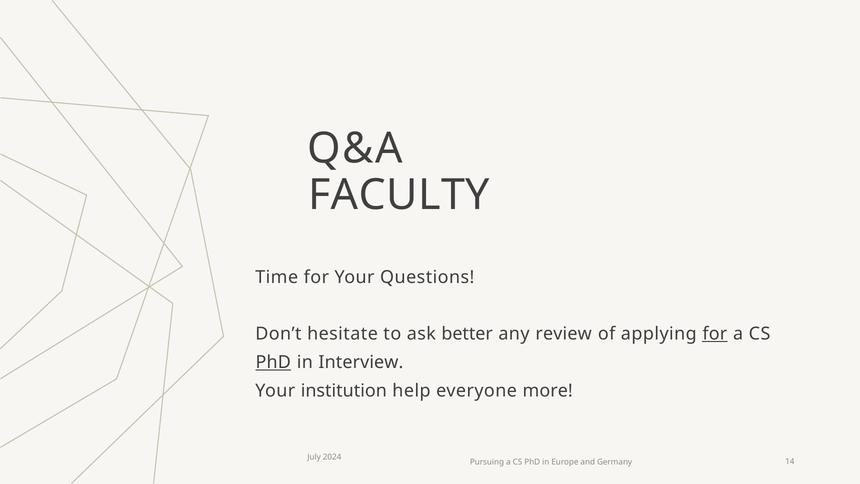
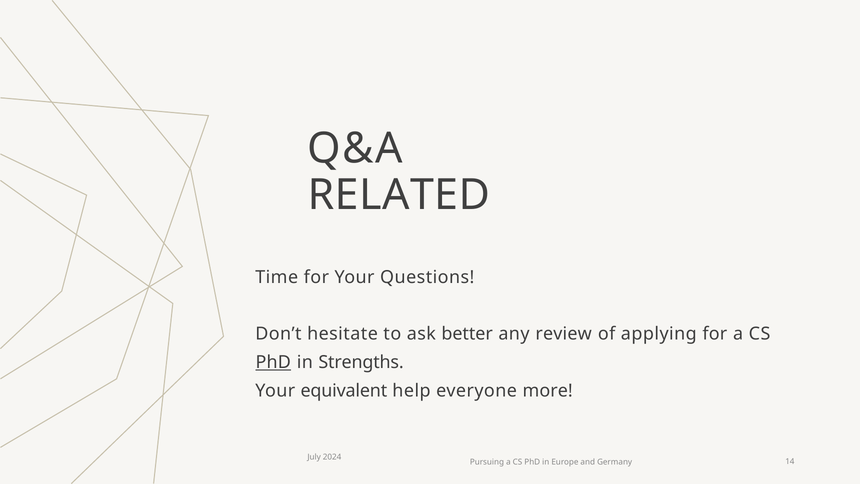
FACULTY: FACULTY -> RELATED (399, 195)
for underline: present -> none (715, 334)
Interview: Interview -> Strengths (361, 362)
institution: institution -> equivalent (344, 390)
